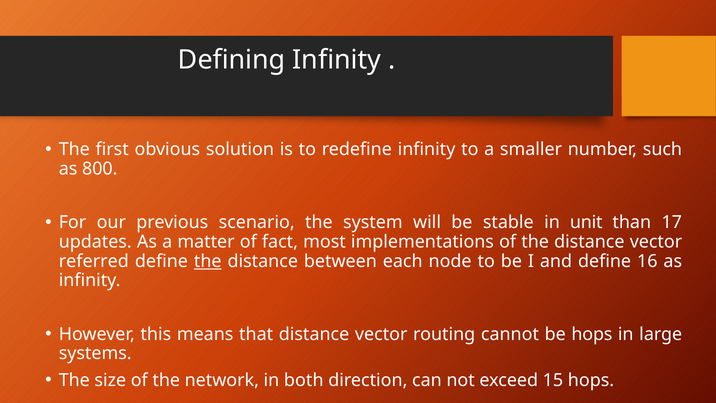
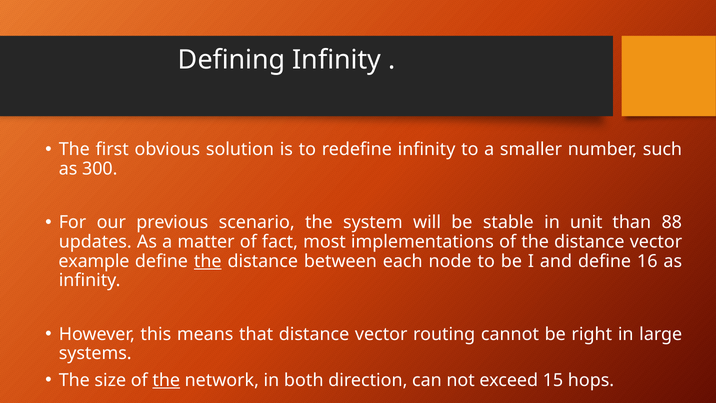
800: 800 -> 300 (100, 169)
17: 17 -> 88 (672, 222)
referred: referred -> example (94, 261)
be hops: hops -> right (592, 334)
the underline: none -> present (166, 380)
